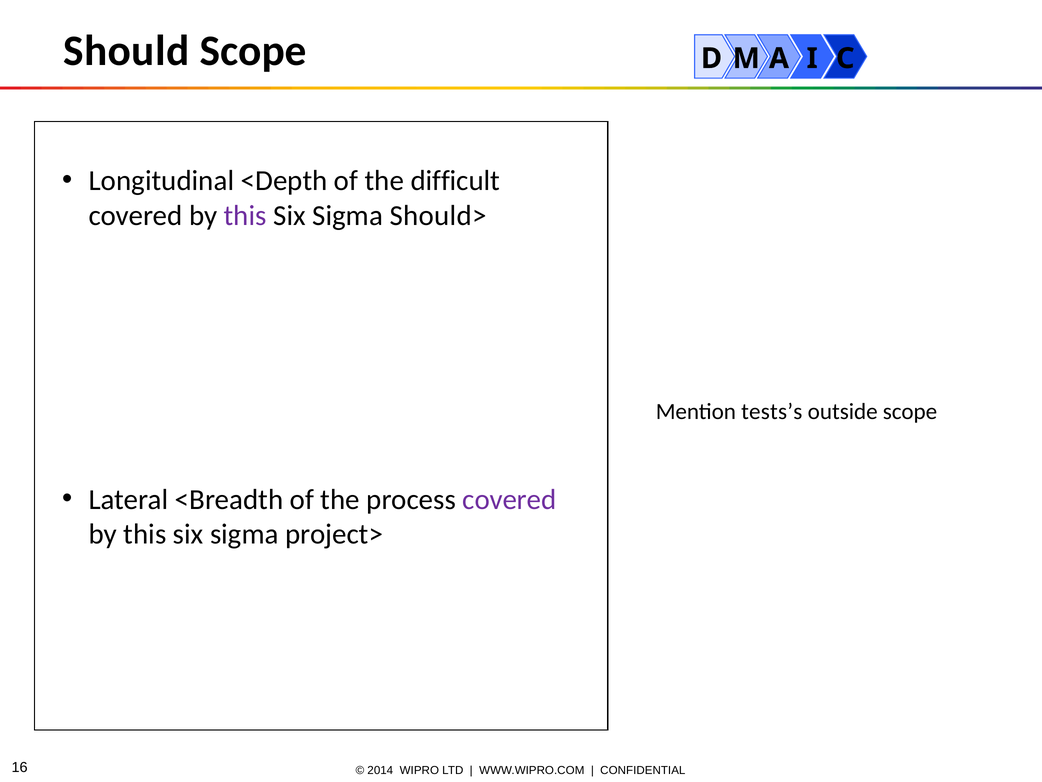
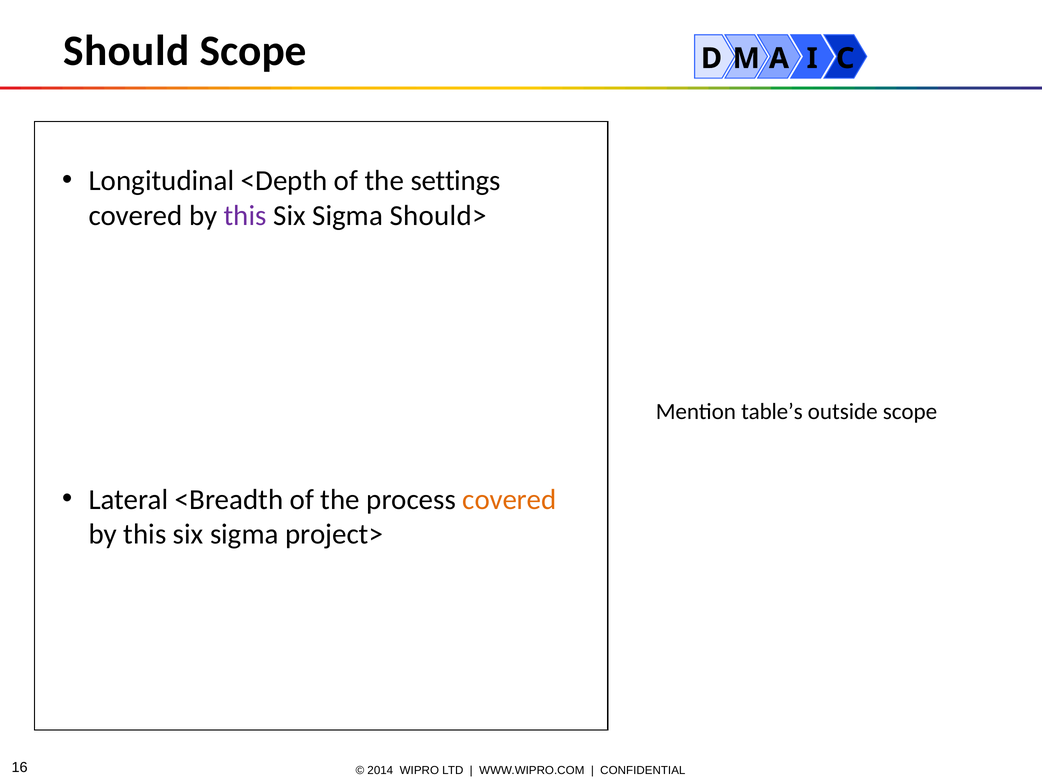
difficult: difficult -> settings (455, 181)
tests’s: tests’s -> table’s (772, 411)
covered colour: purple -> orange (509, 499)
